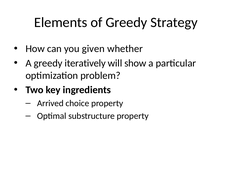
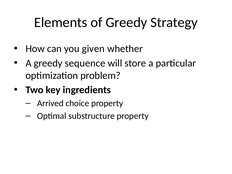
iteratively: iteratively -> sequence (85, 63)
show: show -> store (135, 63)
